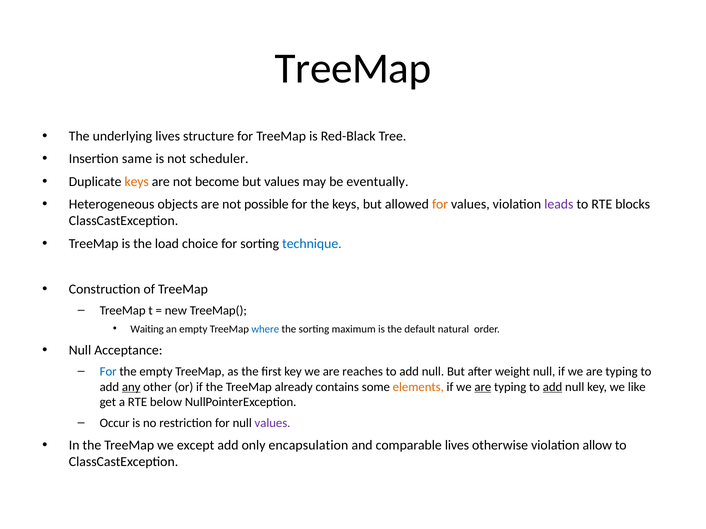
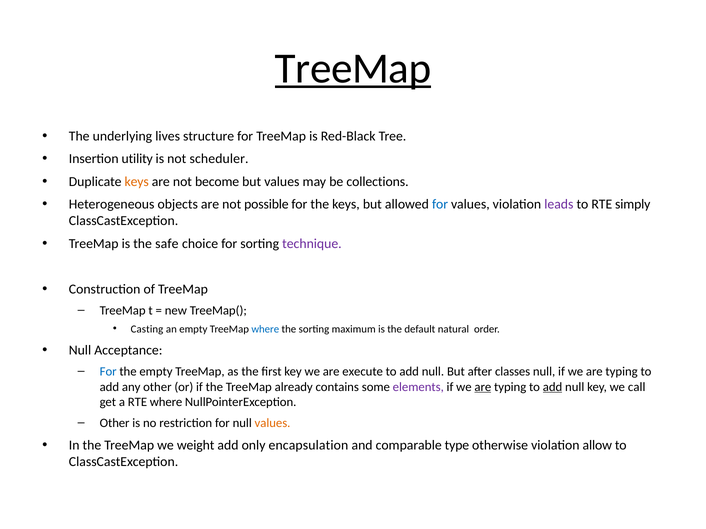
TreeMap underline: none -> present (353, 68)
same: same -> utility (137, 159)
eventually: eventually -> collections (378, 182)
for colour: orange -> blue (440, 205)
blocks: blocks -> simply (633, 205)
load: load -> safe (167, 244)
technique colour: blue -> purple (312, 244)
Waiting: Waiting -> Casting (147, 329)
reaches: reaches -> execute (363, 372)
weight: weight -> classes (513, 372)
any underline: present -> none (131, 387)
elements colour: orange -> purple (418, 387)
like: like -> call (637, 387)
RTE below: below -> where (166, 403)
Occur: Occur -> Other (115, 423)
values colour: purple -> orange (273, 423)
except: except -> weight (196, 446)
comparable lives: lives -> type (457, 446)
